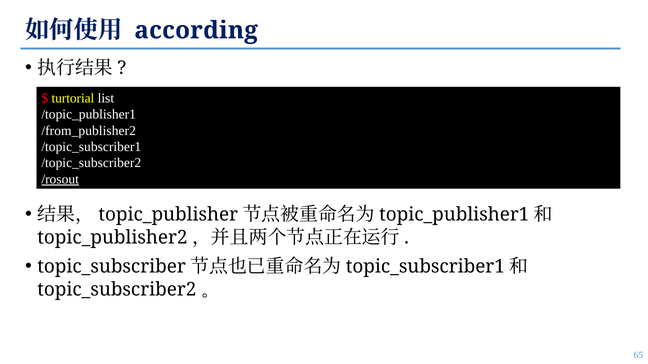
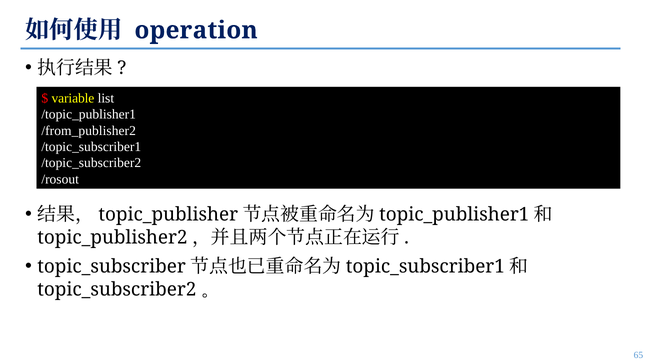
according: according -> operation (196, 30)
turtorial: turtorial -> variable (73, 98)
/rosout underline: present -> none (60, 179)
